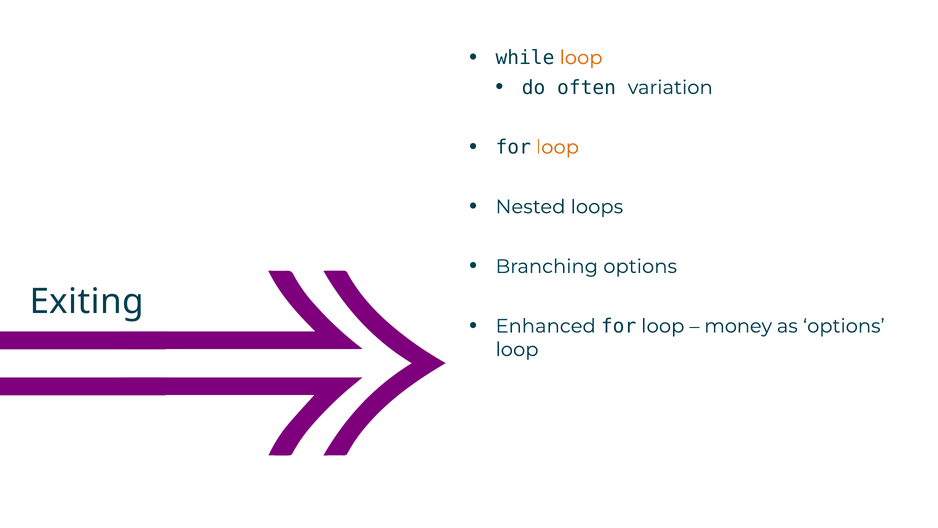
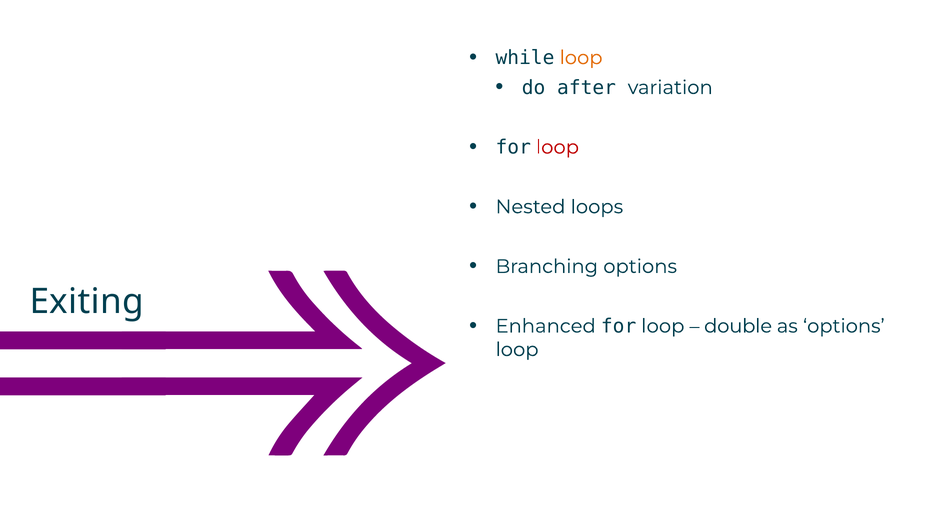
often: often -> after (587, 87)
loop colour: orange -> red (557, 147)
money: money -> double (738, 326)
